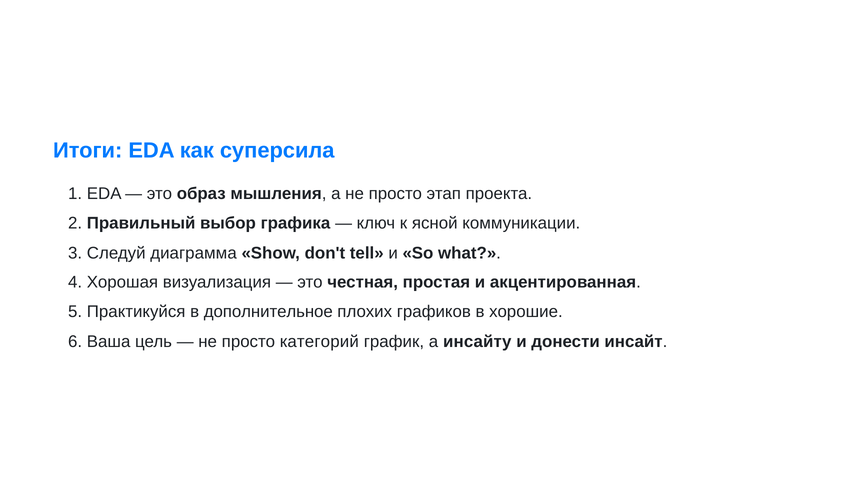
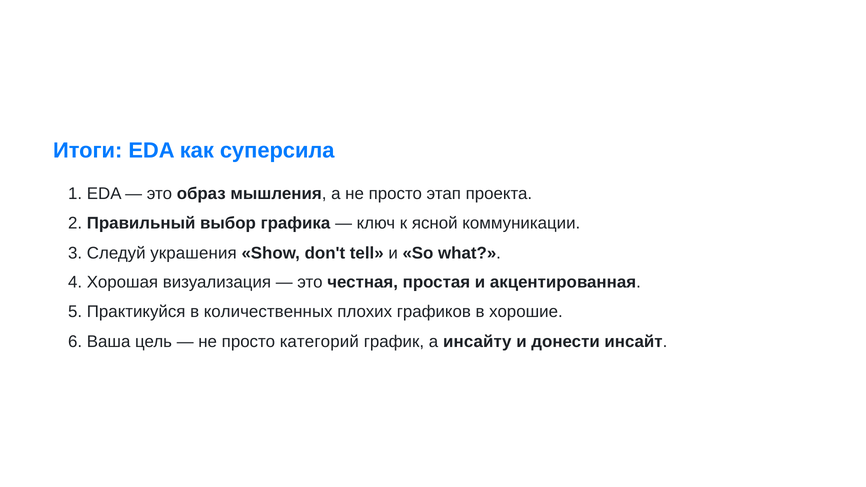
диаграмма: диаграмма -> украшения (193, 253)
дополнительное: дополнительное -> количественных (268, 312)
